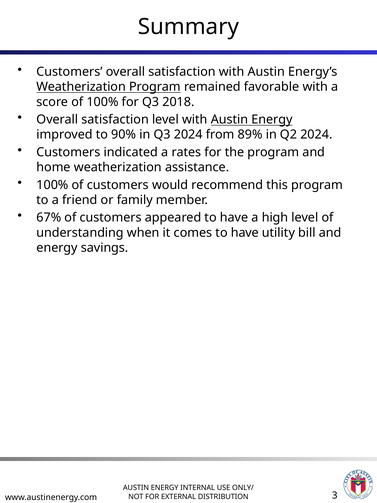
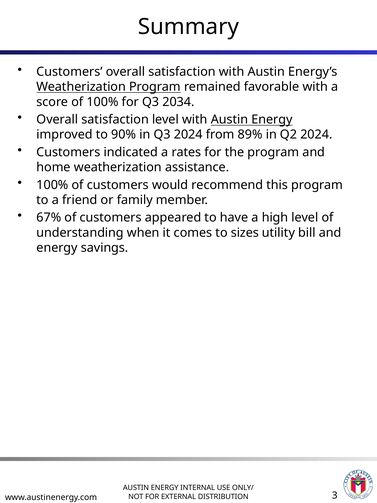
2018: 2018 -> 2034 (178, 102)
comes to have: have -> sizes (245, 233)
